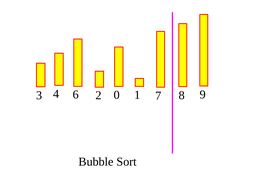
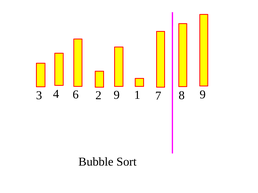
4 0: 0 -> 9 (117, 95)
